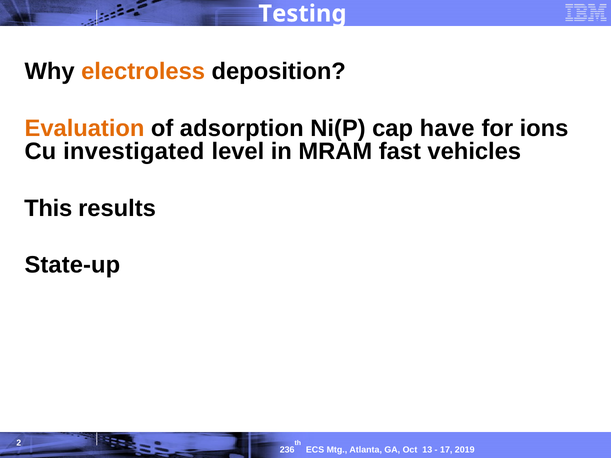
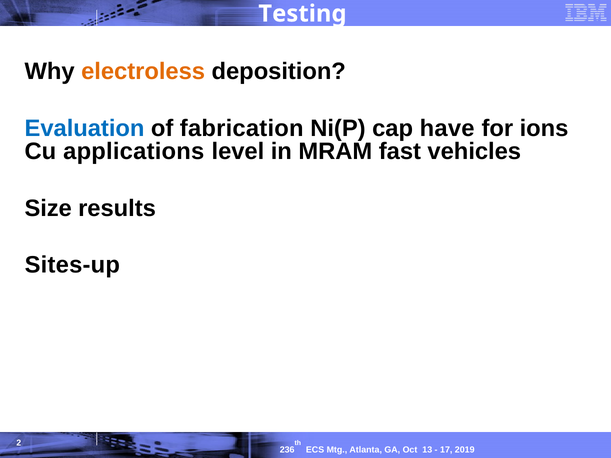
Evaluation colour: orange -> blue (84, 129)
adsorption: adsorption -> fabrication (242, 129)
investigated: investigated -> applications (134, 151)
This: This -> Size (48, 208)
State-up: State-up -> Sites-up (72, 265)
